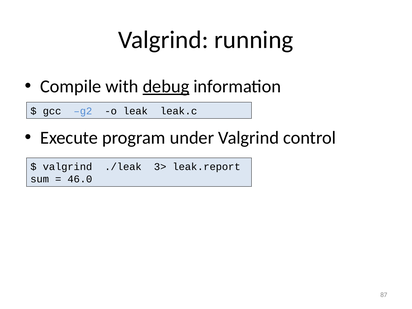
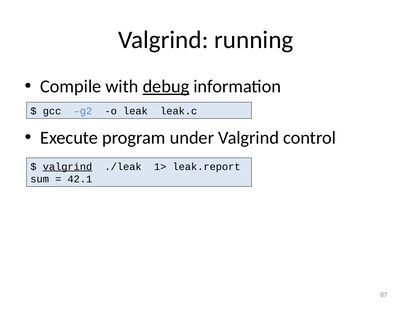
valgrind underline: none -> present (67, 167)
3>: 3> -> 1> (160, 167)
46.0: 46.0 -> 42.1 (80, 179)
